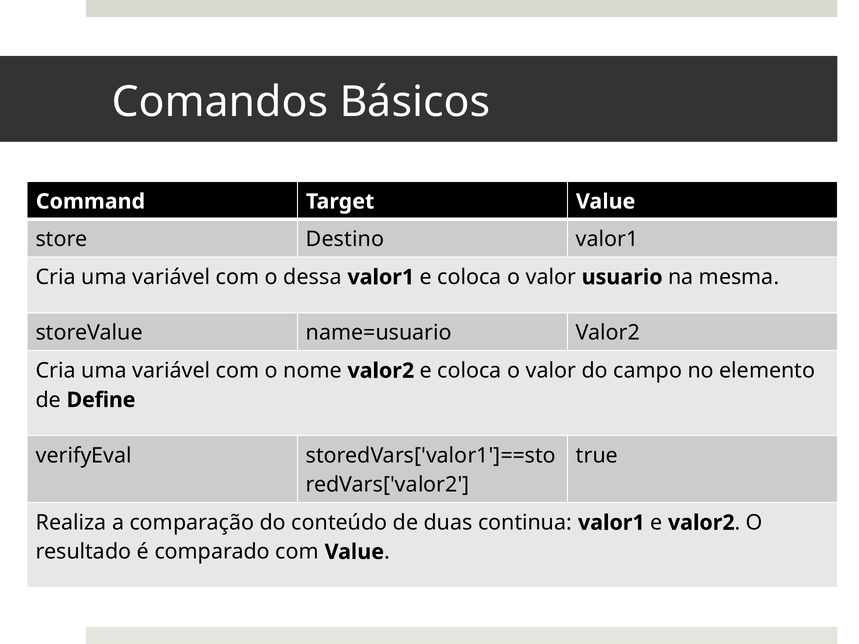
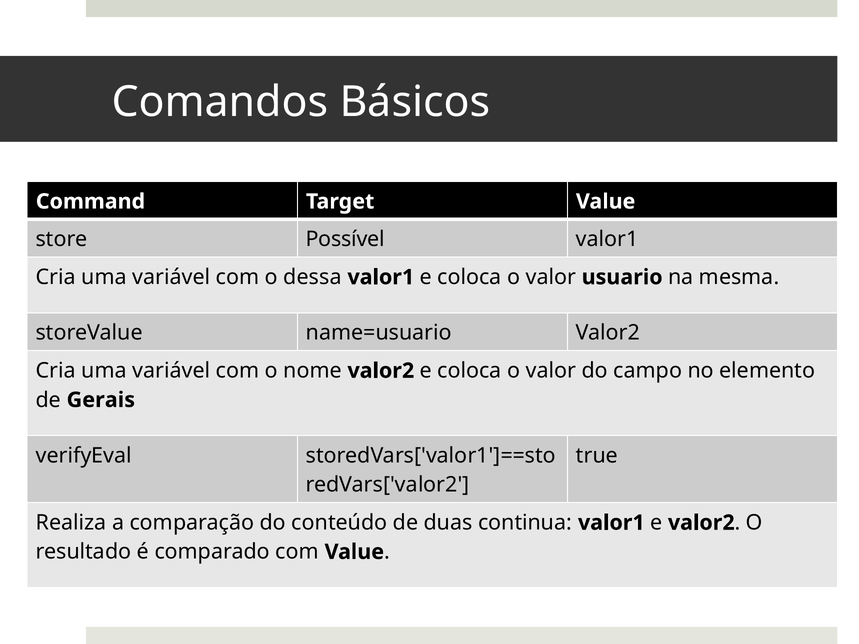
Destino: Destino -> Possível (345, 239)
Define: Define -> Gerais (101, 400)
